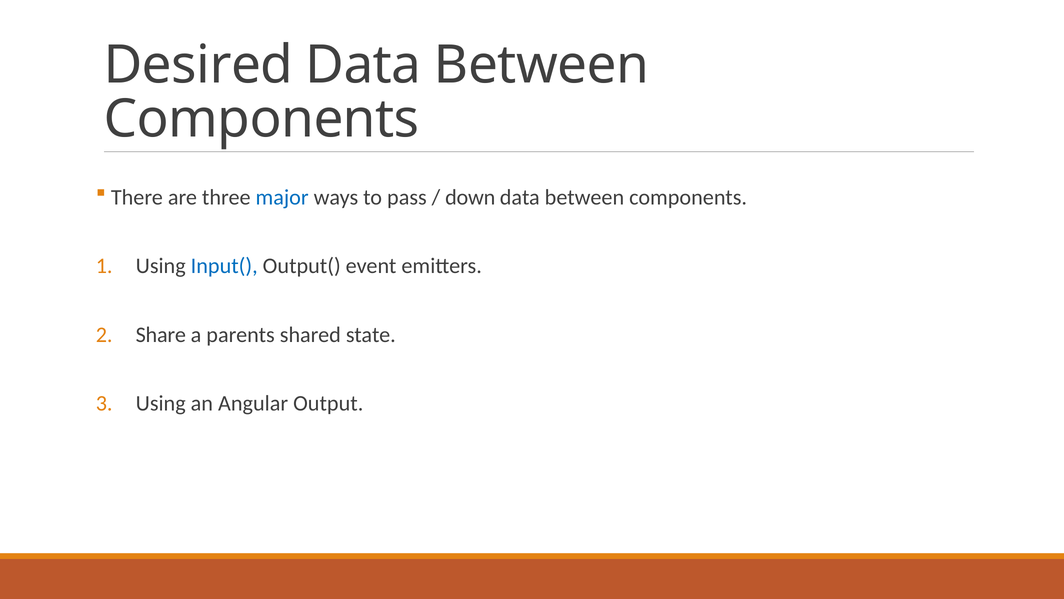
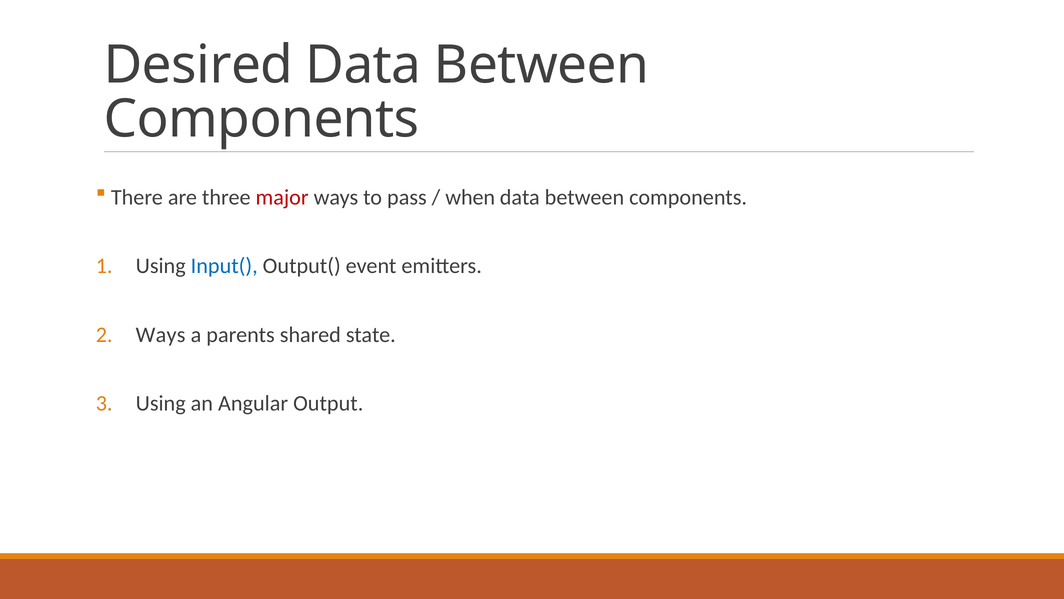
major colour: blue -> red (282, 197)
down: down -> when (470, 197)
Share: Share -> Ways (161, 335)
